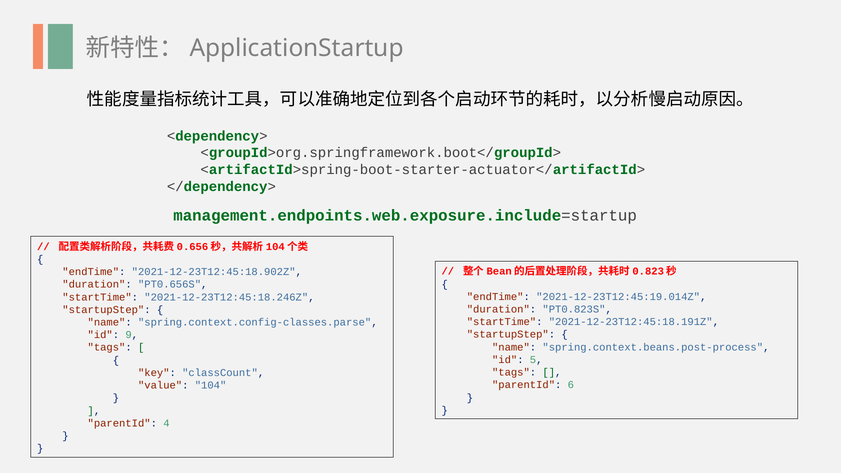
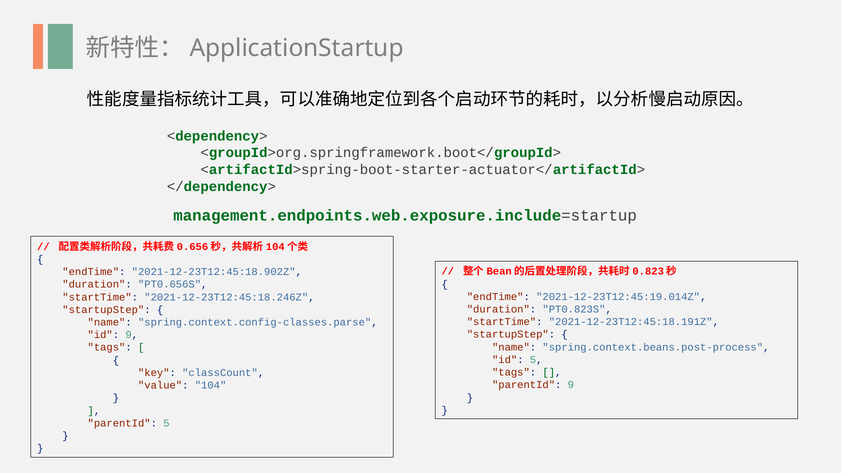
parentId 6: 6 -> 9 (571, 385)
parentId 4: 4 -> 5 (166, 423)
